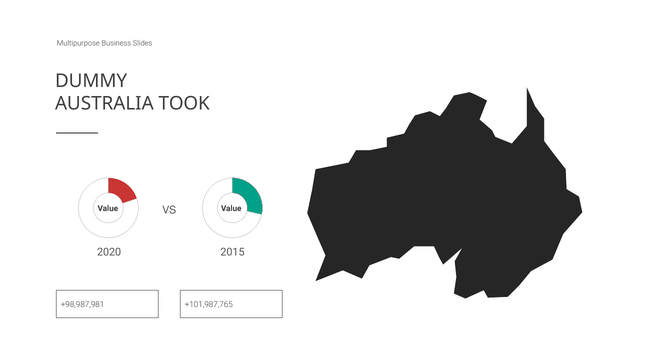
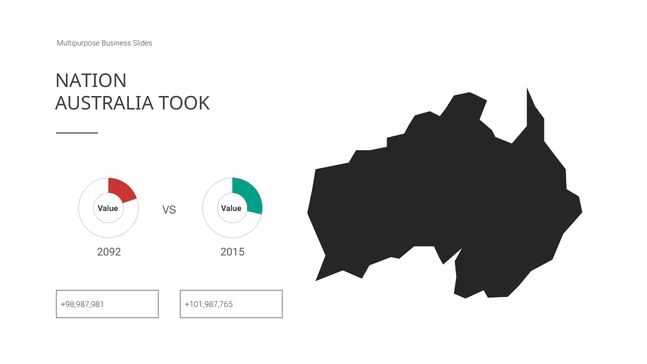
DUMMY: DUMMY -> NATION (91, 81)
2020: 2020 -> 2092 (109, 252)
